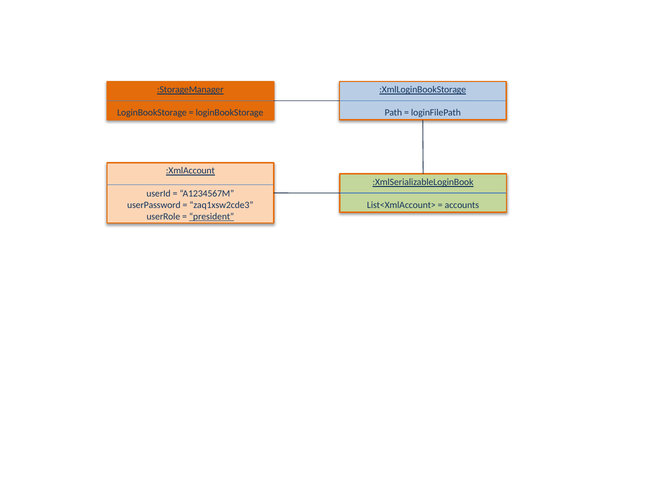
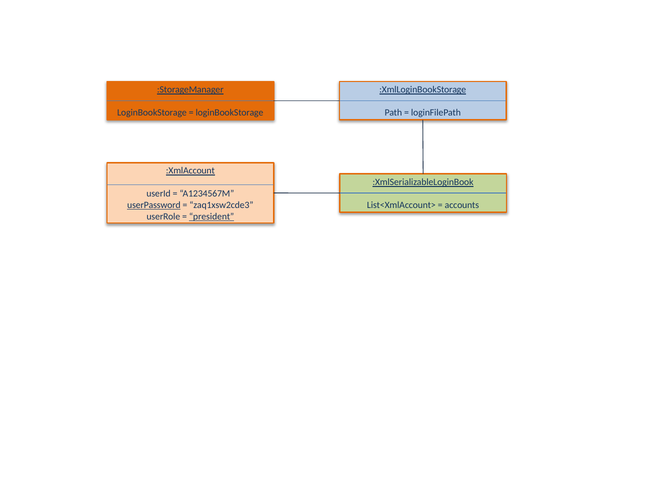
userPassword underline: none -> present (154, 205)
